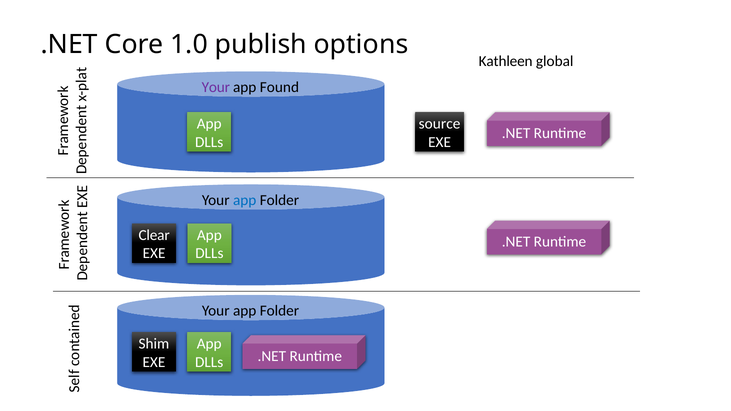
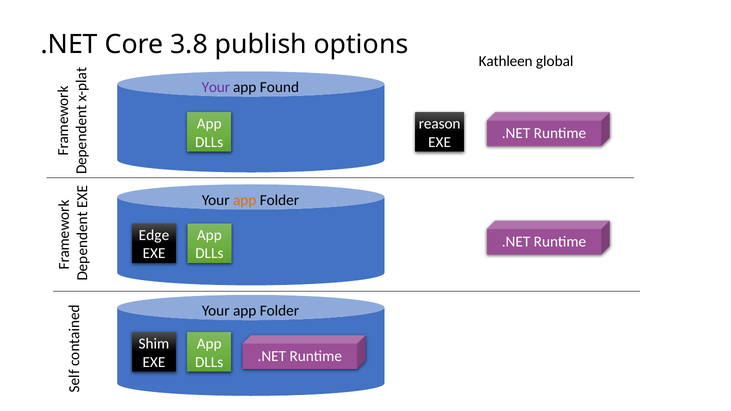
1.0: 1.0 -> 3.8 (189, 44)
source: source -> reason (440, 124)
app colour: blue -> orange (245, 200)
Clear: Clear -> Edge (154, 235)
